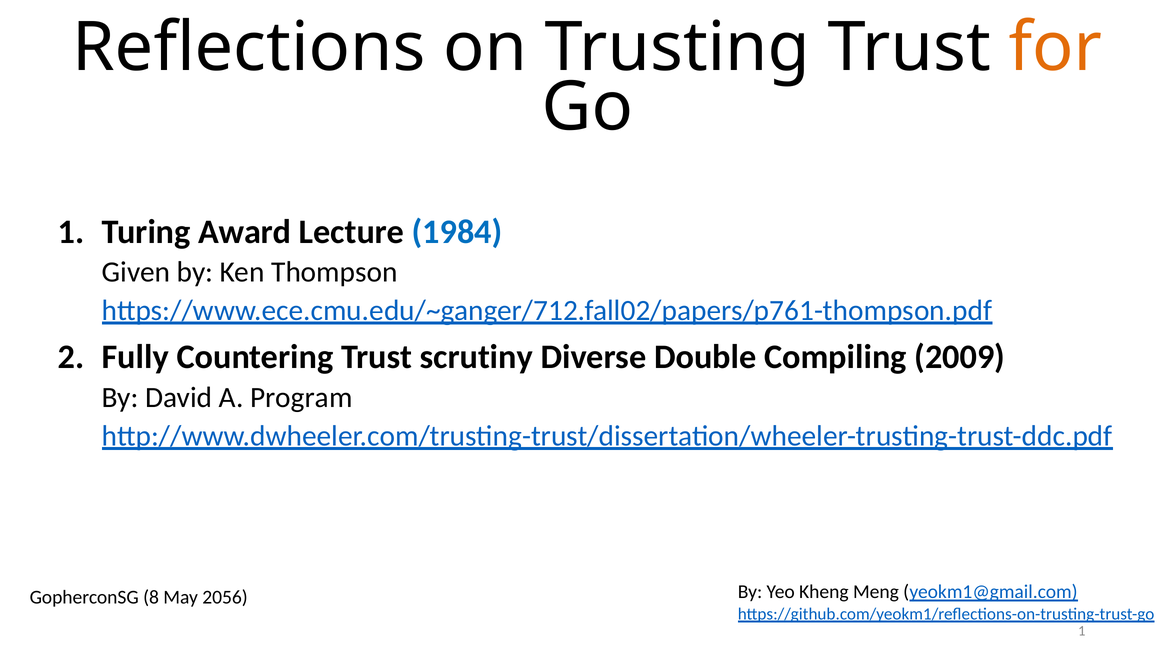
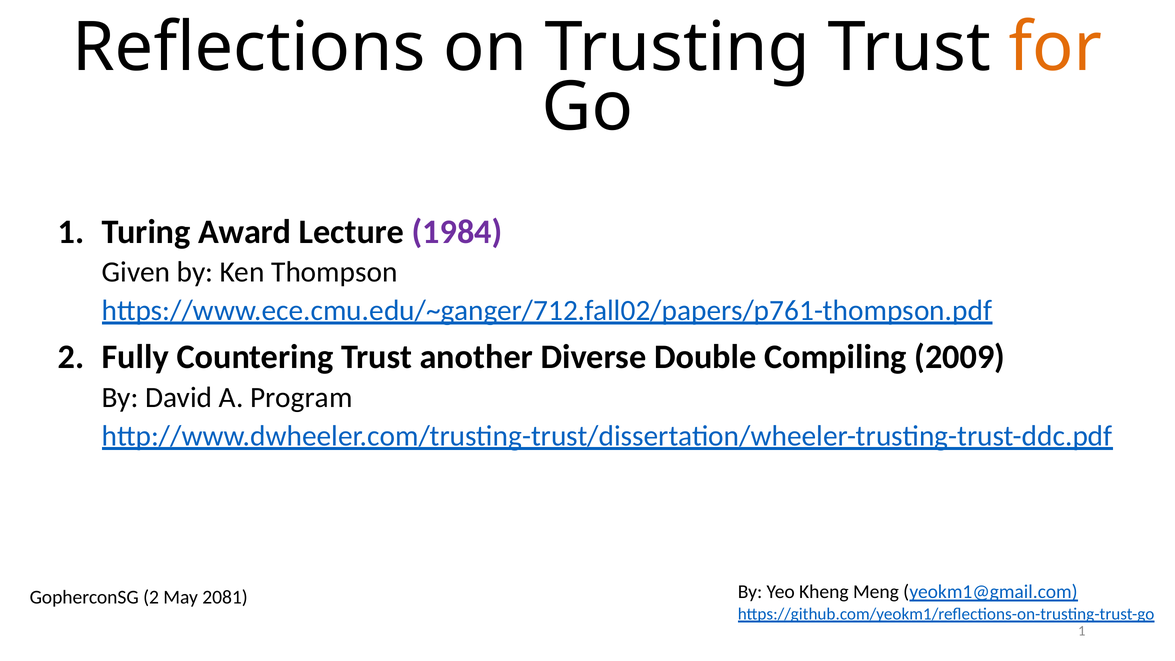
1984 colour: blue -> purple (457, 232)
scrutiny: scrutiny -> another (476, 357)
GopherconSG 8: 8 -> 2 (151, 597)
2056: 2056 -> 2081 (225, 597)
